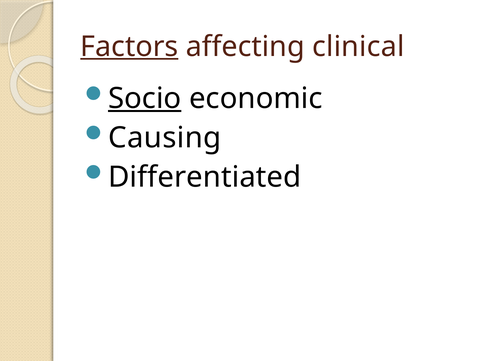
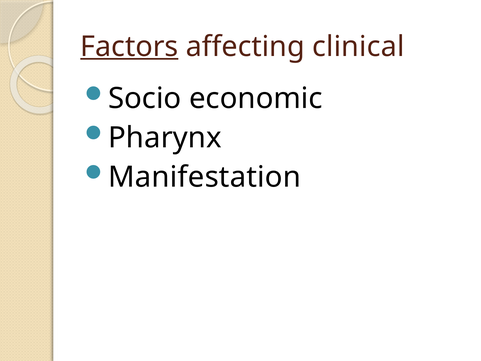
Socio underline: present -> none (145, 98)
Causing: Causing -> Pharynx (165, 138)
Differentiated: Differentiated -> Manifestation (205, 177)
